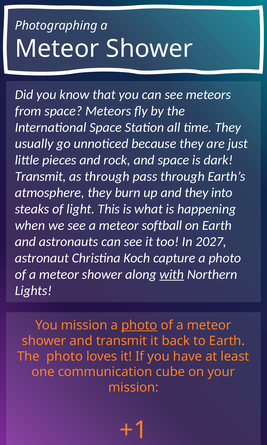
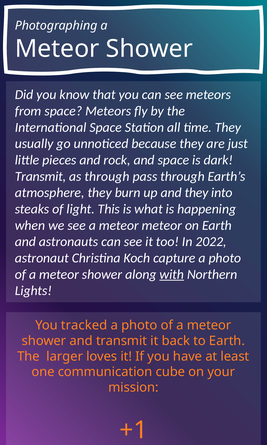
meteor softball: softball -> meteor (162, 225)
2027: 2027 -> 2022 (211, 242)
You mission: mission -> tracked (84, 325)
photo underline: present -> none (139, 325)
The photo: photo -> larger (65, 356)
